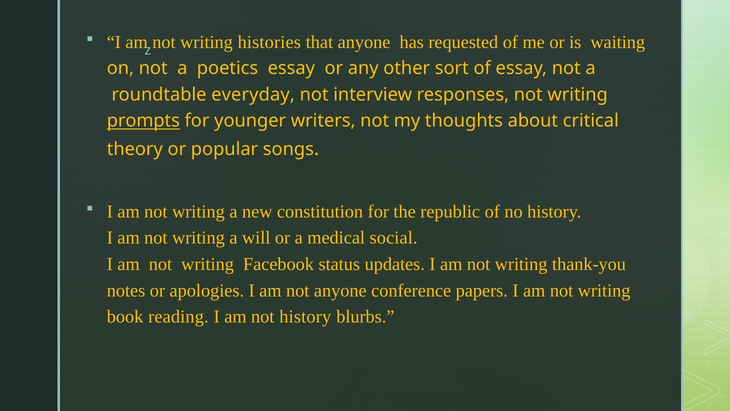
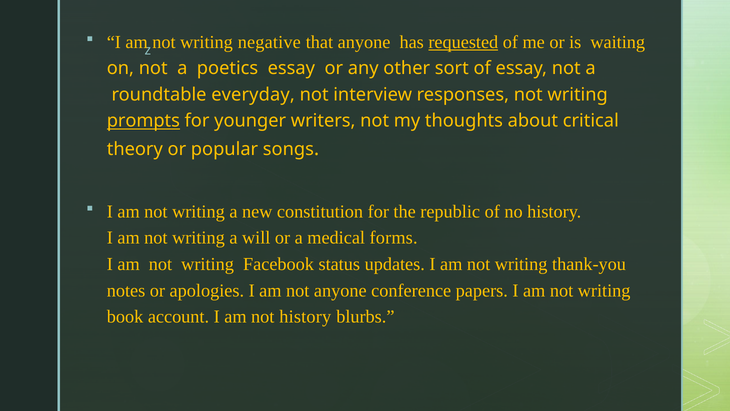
histories: histories -> negative (269, 42)
requested underline: none -> present (463, 42)
social: social -> forms (394, 238)
reading: reading -> account (178, 317)
